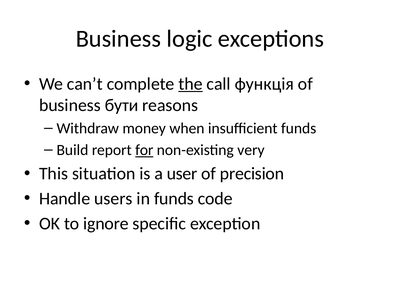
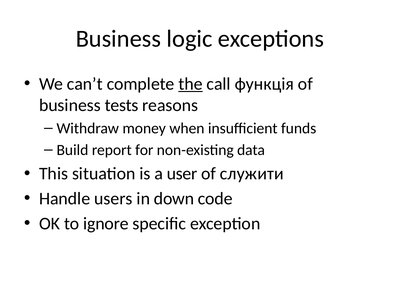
бути: бути -> tests (122, 105)
for underline: present -> none (144, 150)
very: very -> data (251, 150)
precision: precision -> служити (252, 174)
in funds: funds -> down (174, 199)
